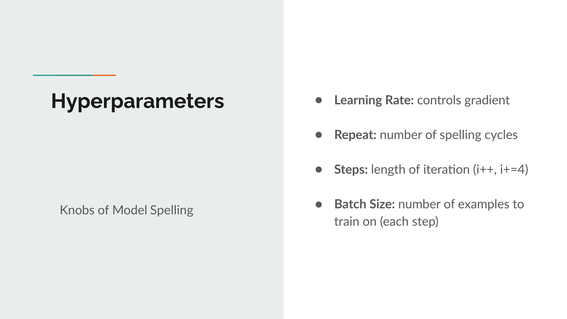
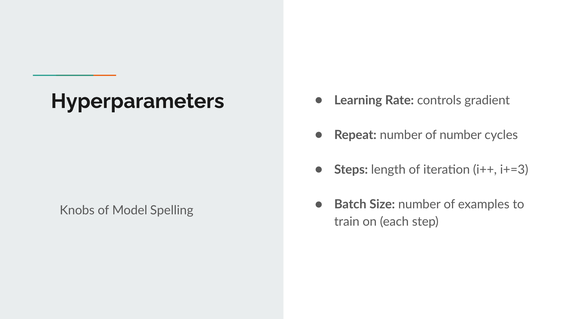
of spelling: spelling -> number (461, 135)
i+=4: i+=4 -> i+=3 (514, 170)
